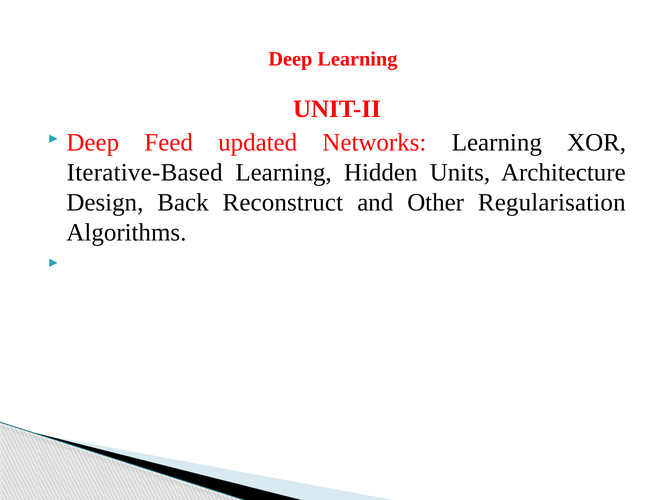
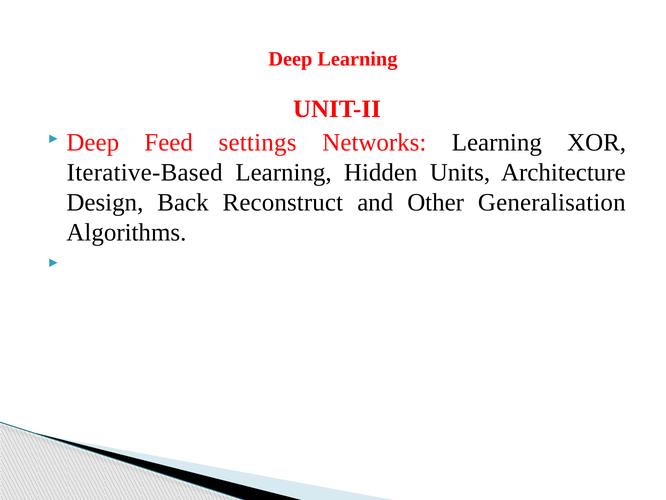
updated: updated -> settings (258, 143)
Regularisation: Regularisation -> Generalisation (552, 203)
